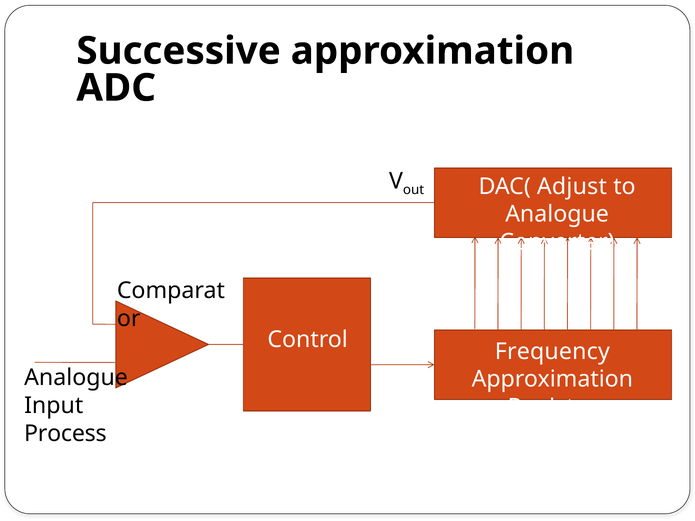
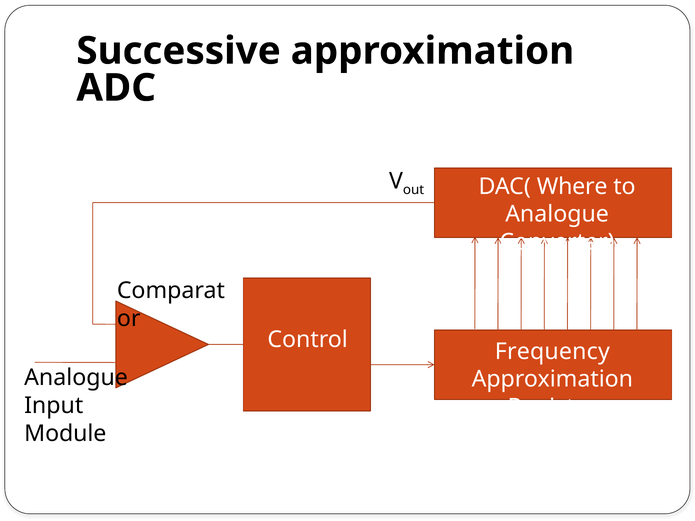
Adjust: Adjust -> Where (572, 187)
Process: Process -> Module (65, 434)
